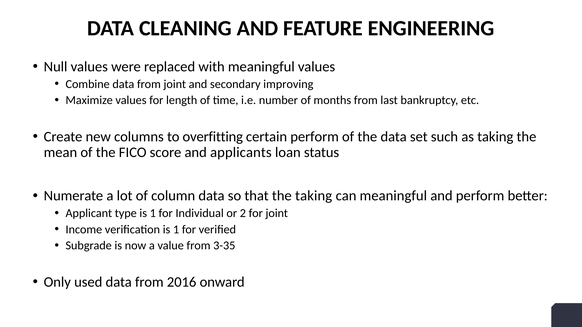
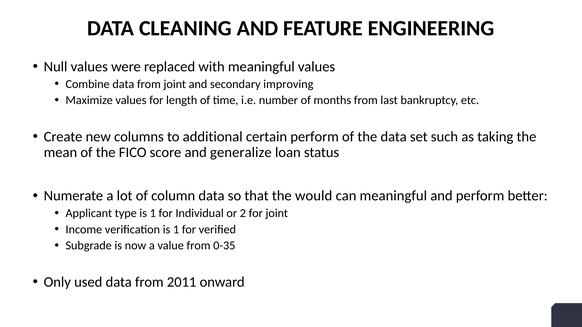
overfitting: overfitting -> additional (213, 137)
applicants: applicants -> generalize (241, 153)
the taking: taking -> would (314, 196)
3-35: 3-35 -> 0-35 (224, 246)
2016: 2016 -> 2011 (182, 282)
